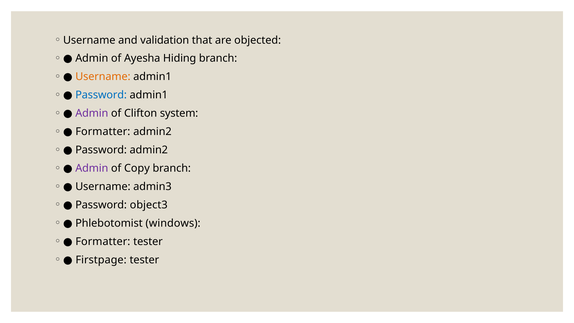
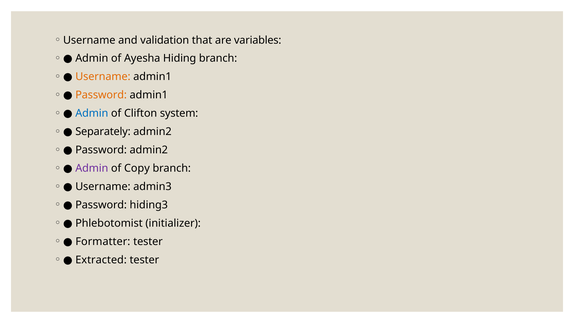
objected: objected -> variables (258, 40)
Password colour: blue -> orange (101, 95)
Admin colour: purple -> blue (92, 113)
Formatter: Formatter -> Separately (103, 132)
object3: object3 -> hiding3 (149, 205)
windows: windows -> initializer (173, 223)
Firstpage: Firstpage -> Extracted (101, 260)
